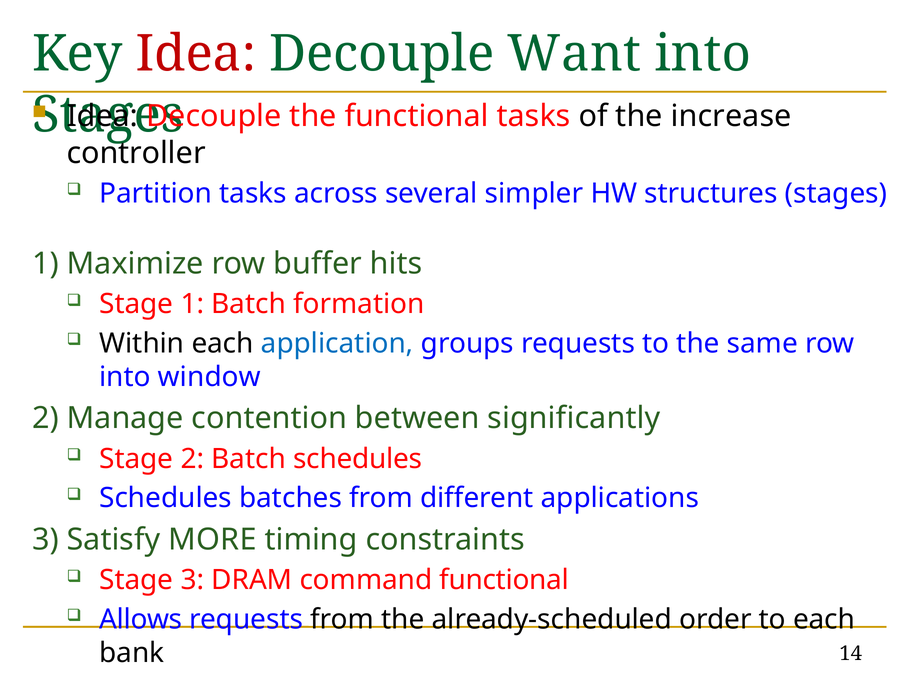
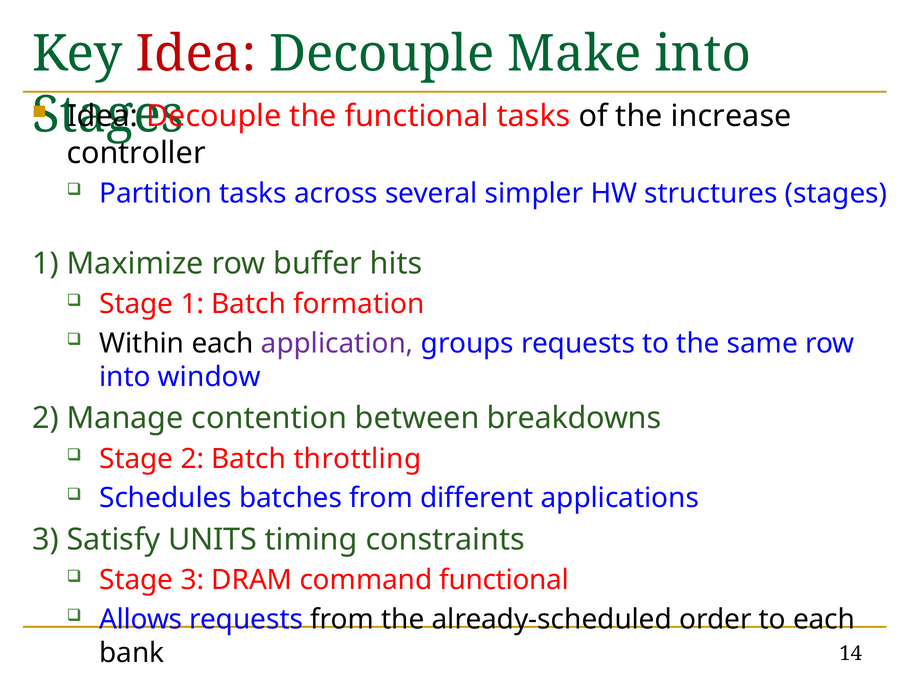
Want: Want -> Make (574, 54)
application colour: blue -> purple (337, 343)
significantly: significantly -> breakdowns (574, 418)
Batch schedules: schedules -> throttling (357, 459)
MORE: MORE -> UNITS (213, 539)
